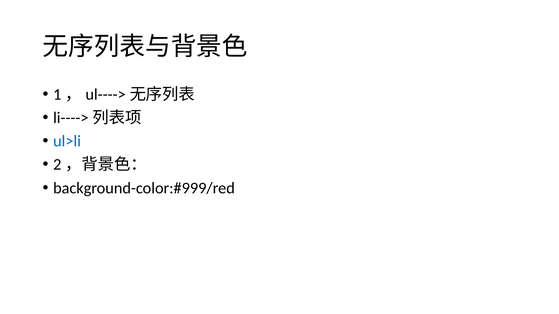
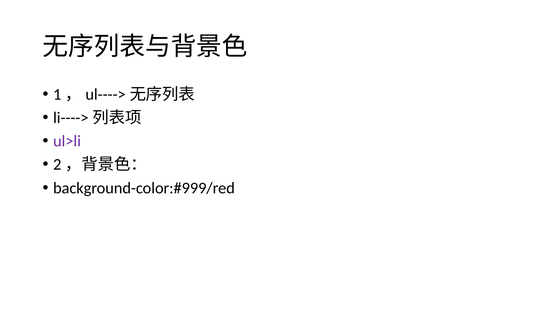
ul>li colour: blue -> purple (67, 141)
